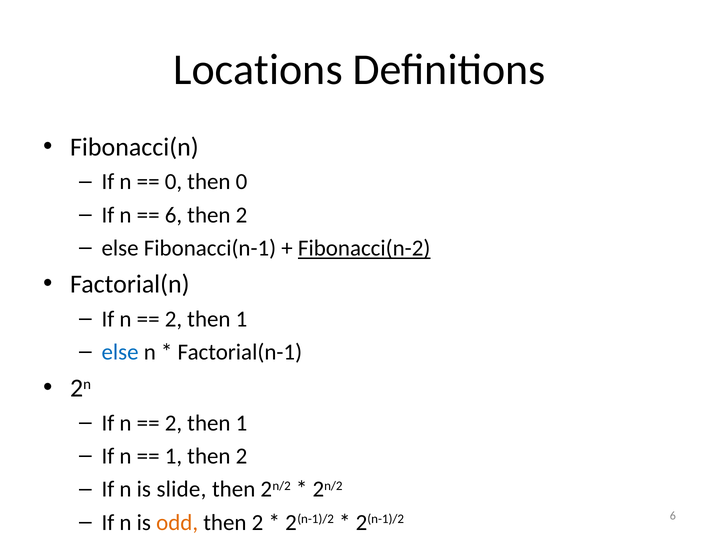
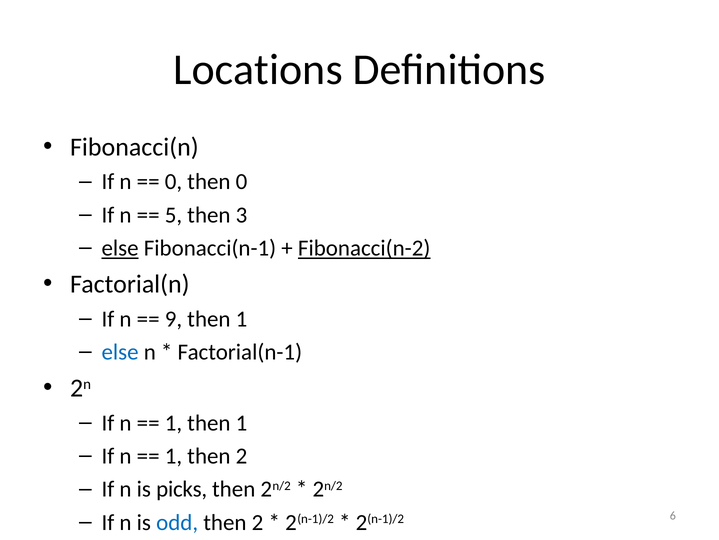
6: 6 -> 5 (173, 215)
2: 2 -> 3 (241, 215)
else underline: none -> present (120, 248)
2: 2 -> 9 (173, 319)
2: 2 -> 1 (173, 422)
slide: slide -> picks (182, 489)
odd colour: orange -> blue (177, 522)
